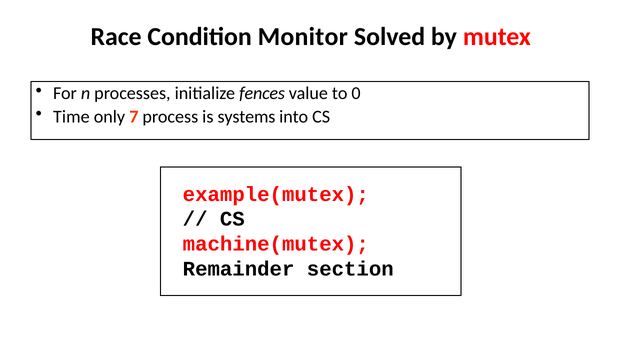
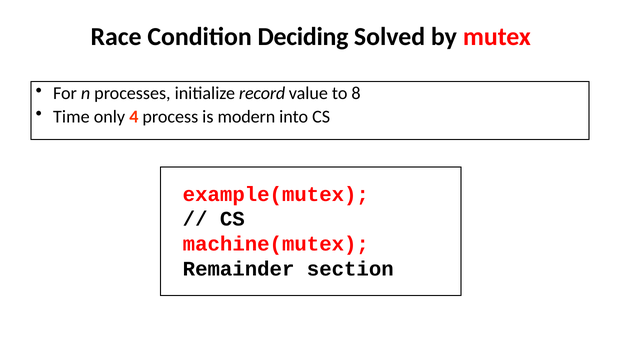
Monitor: Monitor -> Deciding (303, 37)
fences: fences -> record (262, 93)
0: 0 -> 8 (356, 93)
7: 7 -> 4 (134, 117)
systems: systems -> modern (246, 117)
